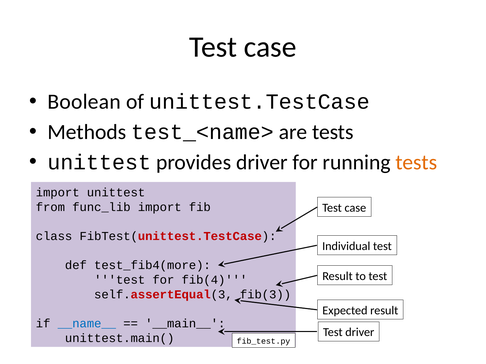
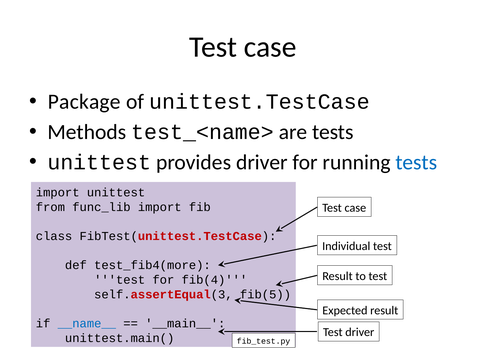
Boolean: Boolean -> Package (84, 102)
tests colour: orange -> blue (416, 162)
fib(3: fib(3 -> fib(5 (265, 295)
